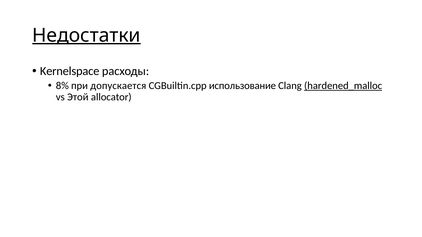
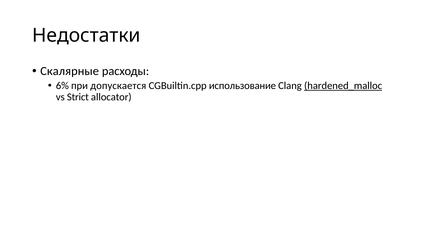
Недостатки underline: present -> none (86, 35)
Kernelspace: Kernelspace -> Скалярные (70, 71)
8%: 8% -> 6% (62, 86)
Этой: Этой -> Strict (78, 97)
